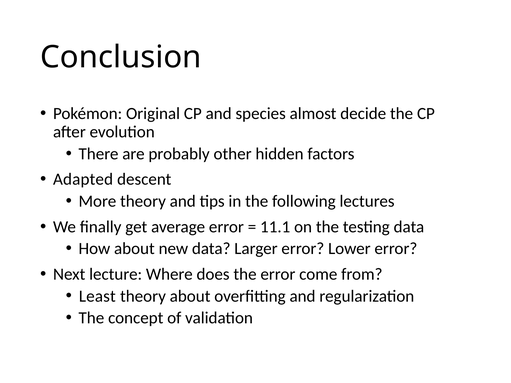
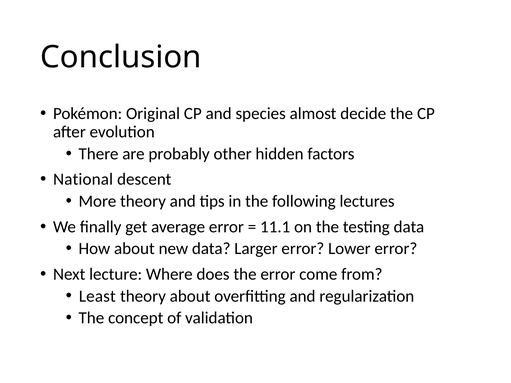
Adapted: Adapted -> National (83, 179)
